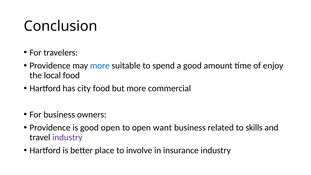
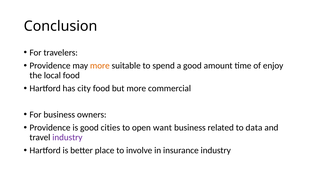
more colour: blue -> orange (100, 66)
good open: open -> cities (110, 128)
skills: skills -> data (254, 128)
